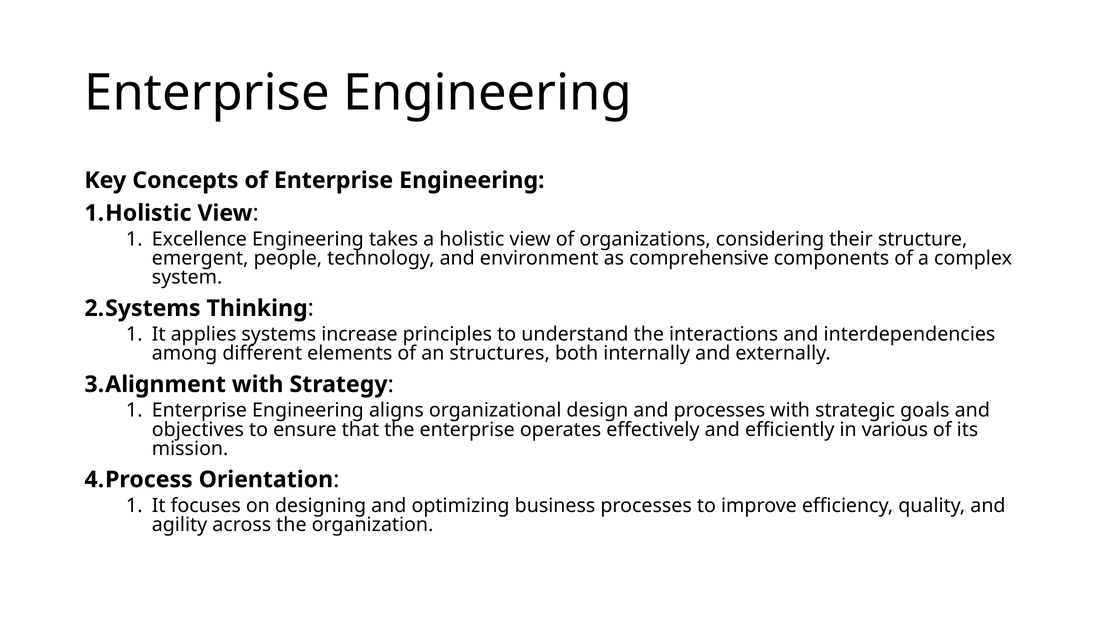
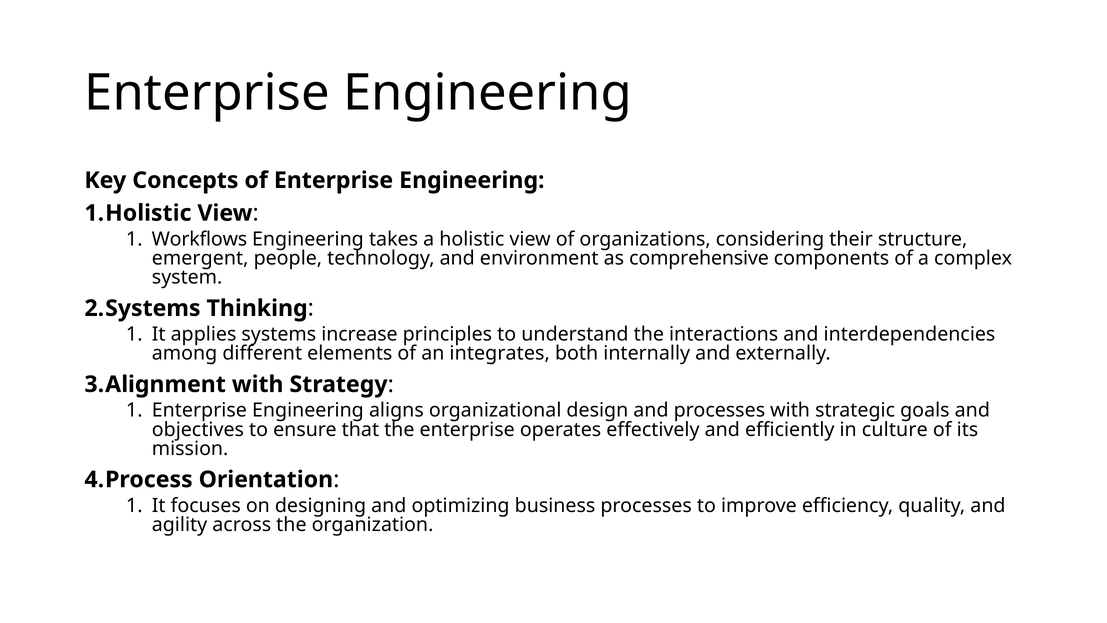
Excellence: Excellence -> Workflows (199, 239)
structures: structures -> integrates (500, 353)
various: various -> culture (895, 429)
